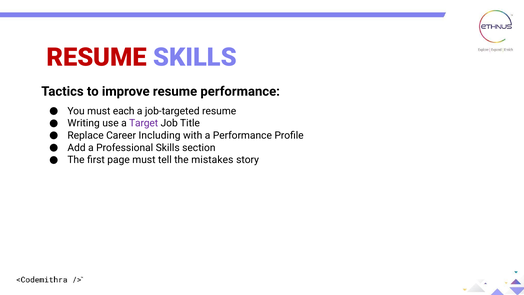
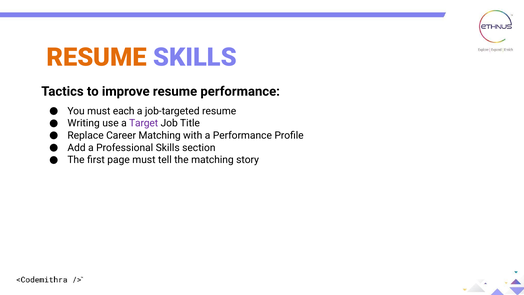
RESUME colour: red -> orange (97, 57)
Career Including: Including -> Matching (160, 135)
the mistakes: mistakes -> matching (212, 160)
